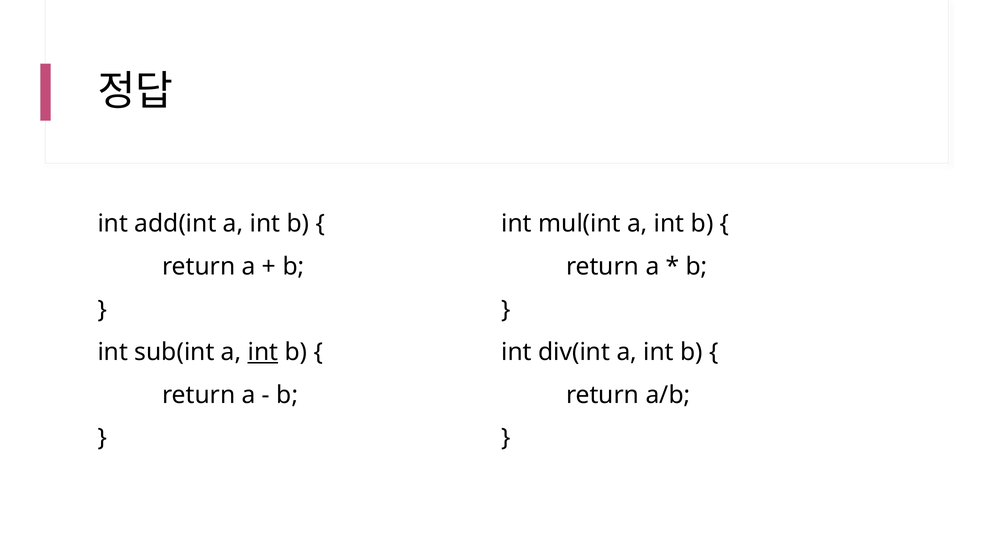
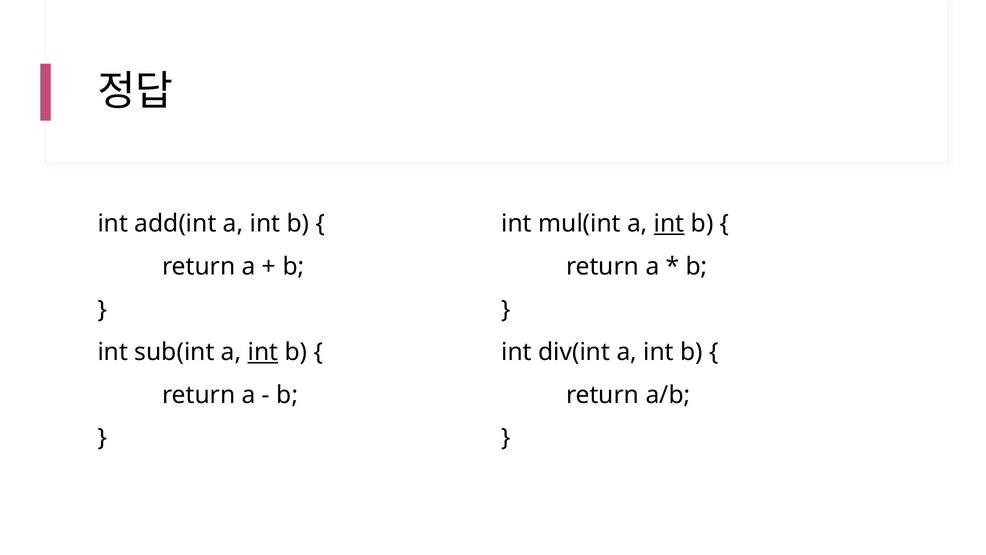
int underline: none -> present (669, 224)
